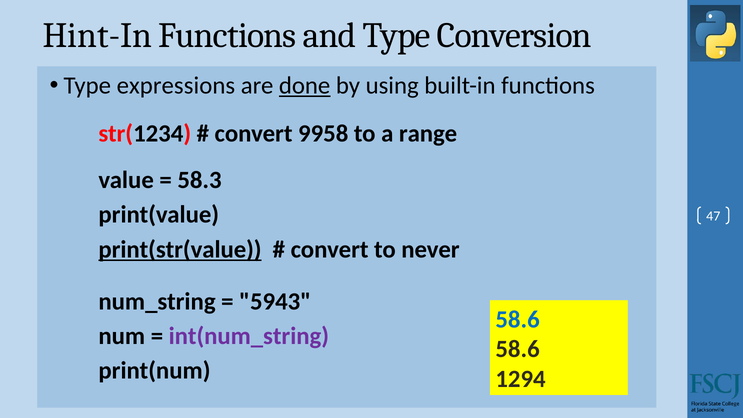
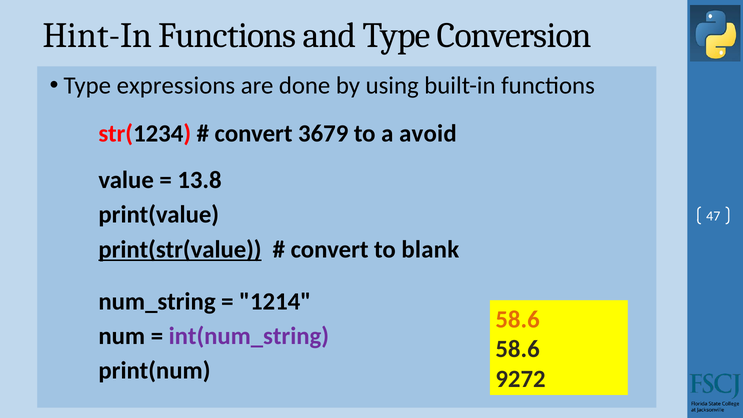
done underline: present -> none (305, 86)
9958: 9958 -> 3679 (323, 133)
range: range -> avoid (428, 133)
58.3: 58.3 -> 13.8 (199, 180)
never: never -> blank (430, 249)
5943: 5943 -> 1214 (275, 301)
58.6 colour: blue -> orange (518, 320)
1294: 1294 -> 9272 (521, 379)
